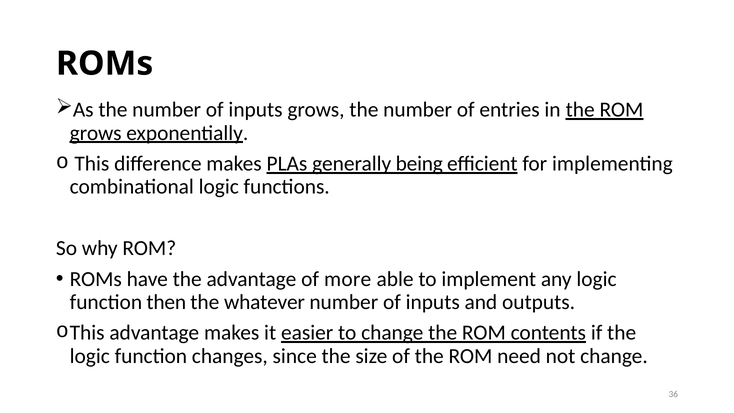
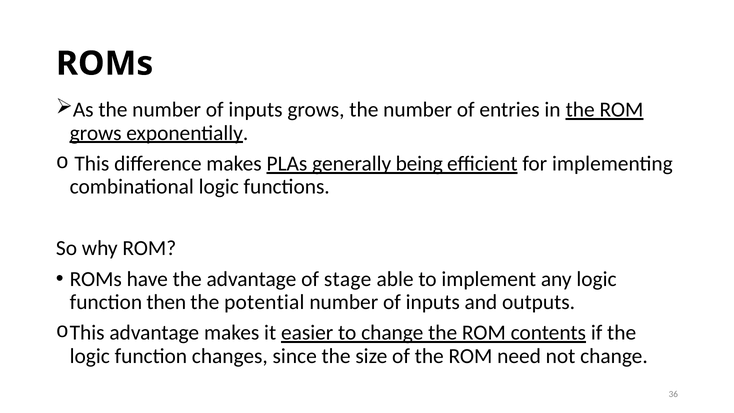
more: more -> stage (348, 279)
whatever: whatever -> potential (264, 302)
